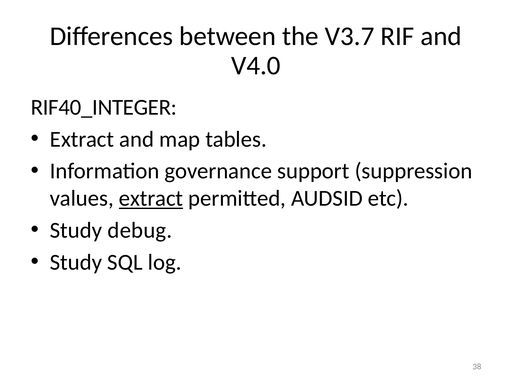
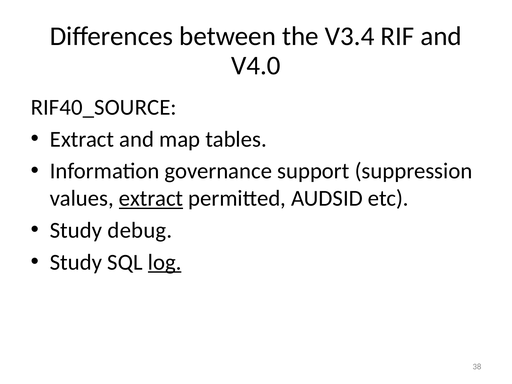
V3.7: V3.7 -> V3.4 (350, 36)
RIF40_INTEGER: RIF40_INTEGER -> RIF40_SOURCE (104, 107)
log underline: none -> present (165, 262)
